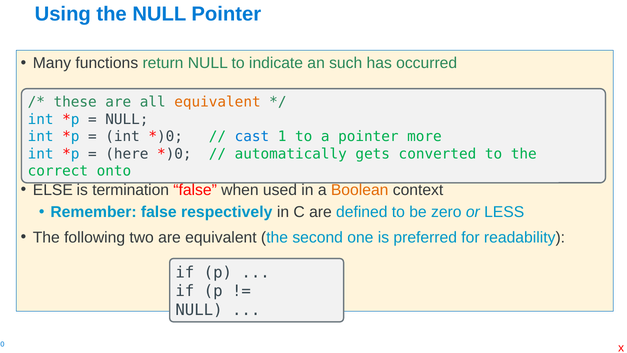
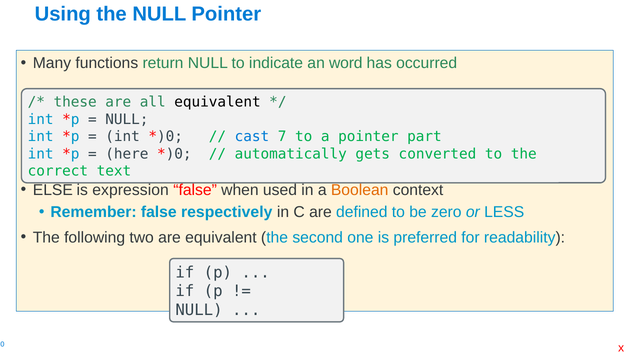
such: such -> word (346, 63)
equivalent colour: orange -> black (217, 102)
1: 1 -> 7 (282, 137)
more: more -> part (424, 137)
onto: onto -> text (114, 171)
termination: termination -> expression (131, 190)
